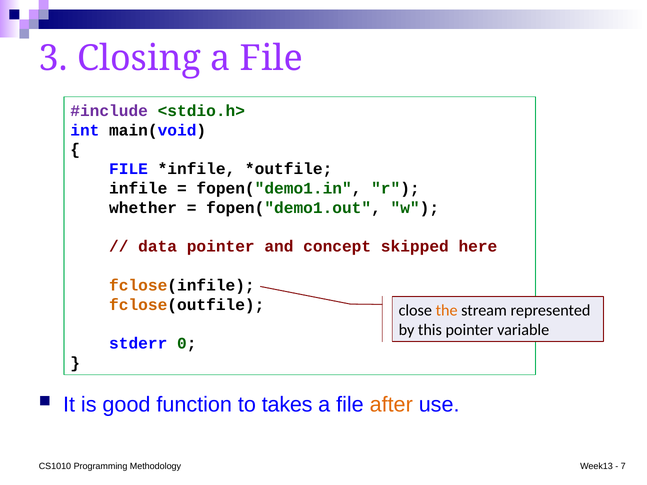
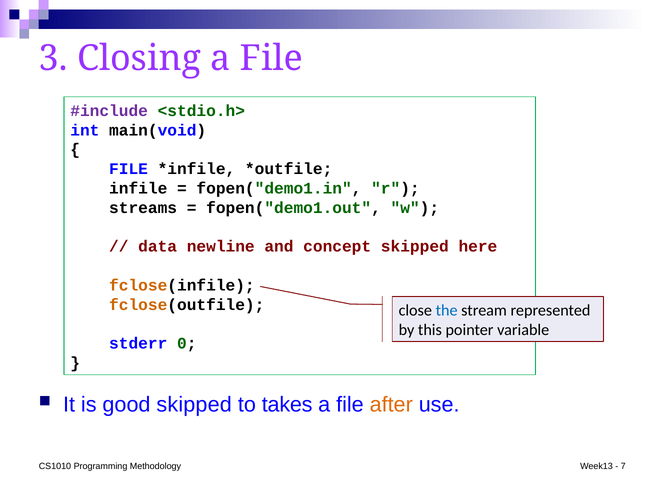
whether: whether -> streams (143, 208)
data pointer: pointer -> newline (221, 247)
the colour: orange -> blue (447, 311)
good function: function -> skipped (194, 405)
